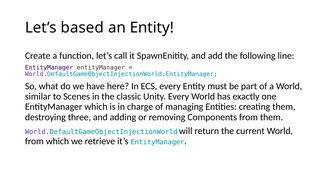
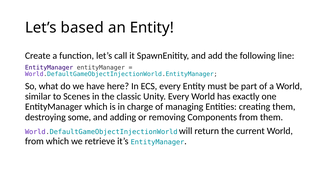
three: three -> some (79, 117)
